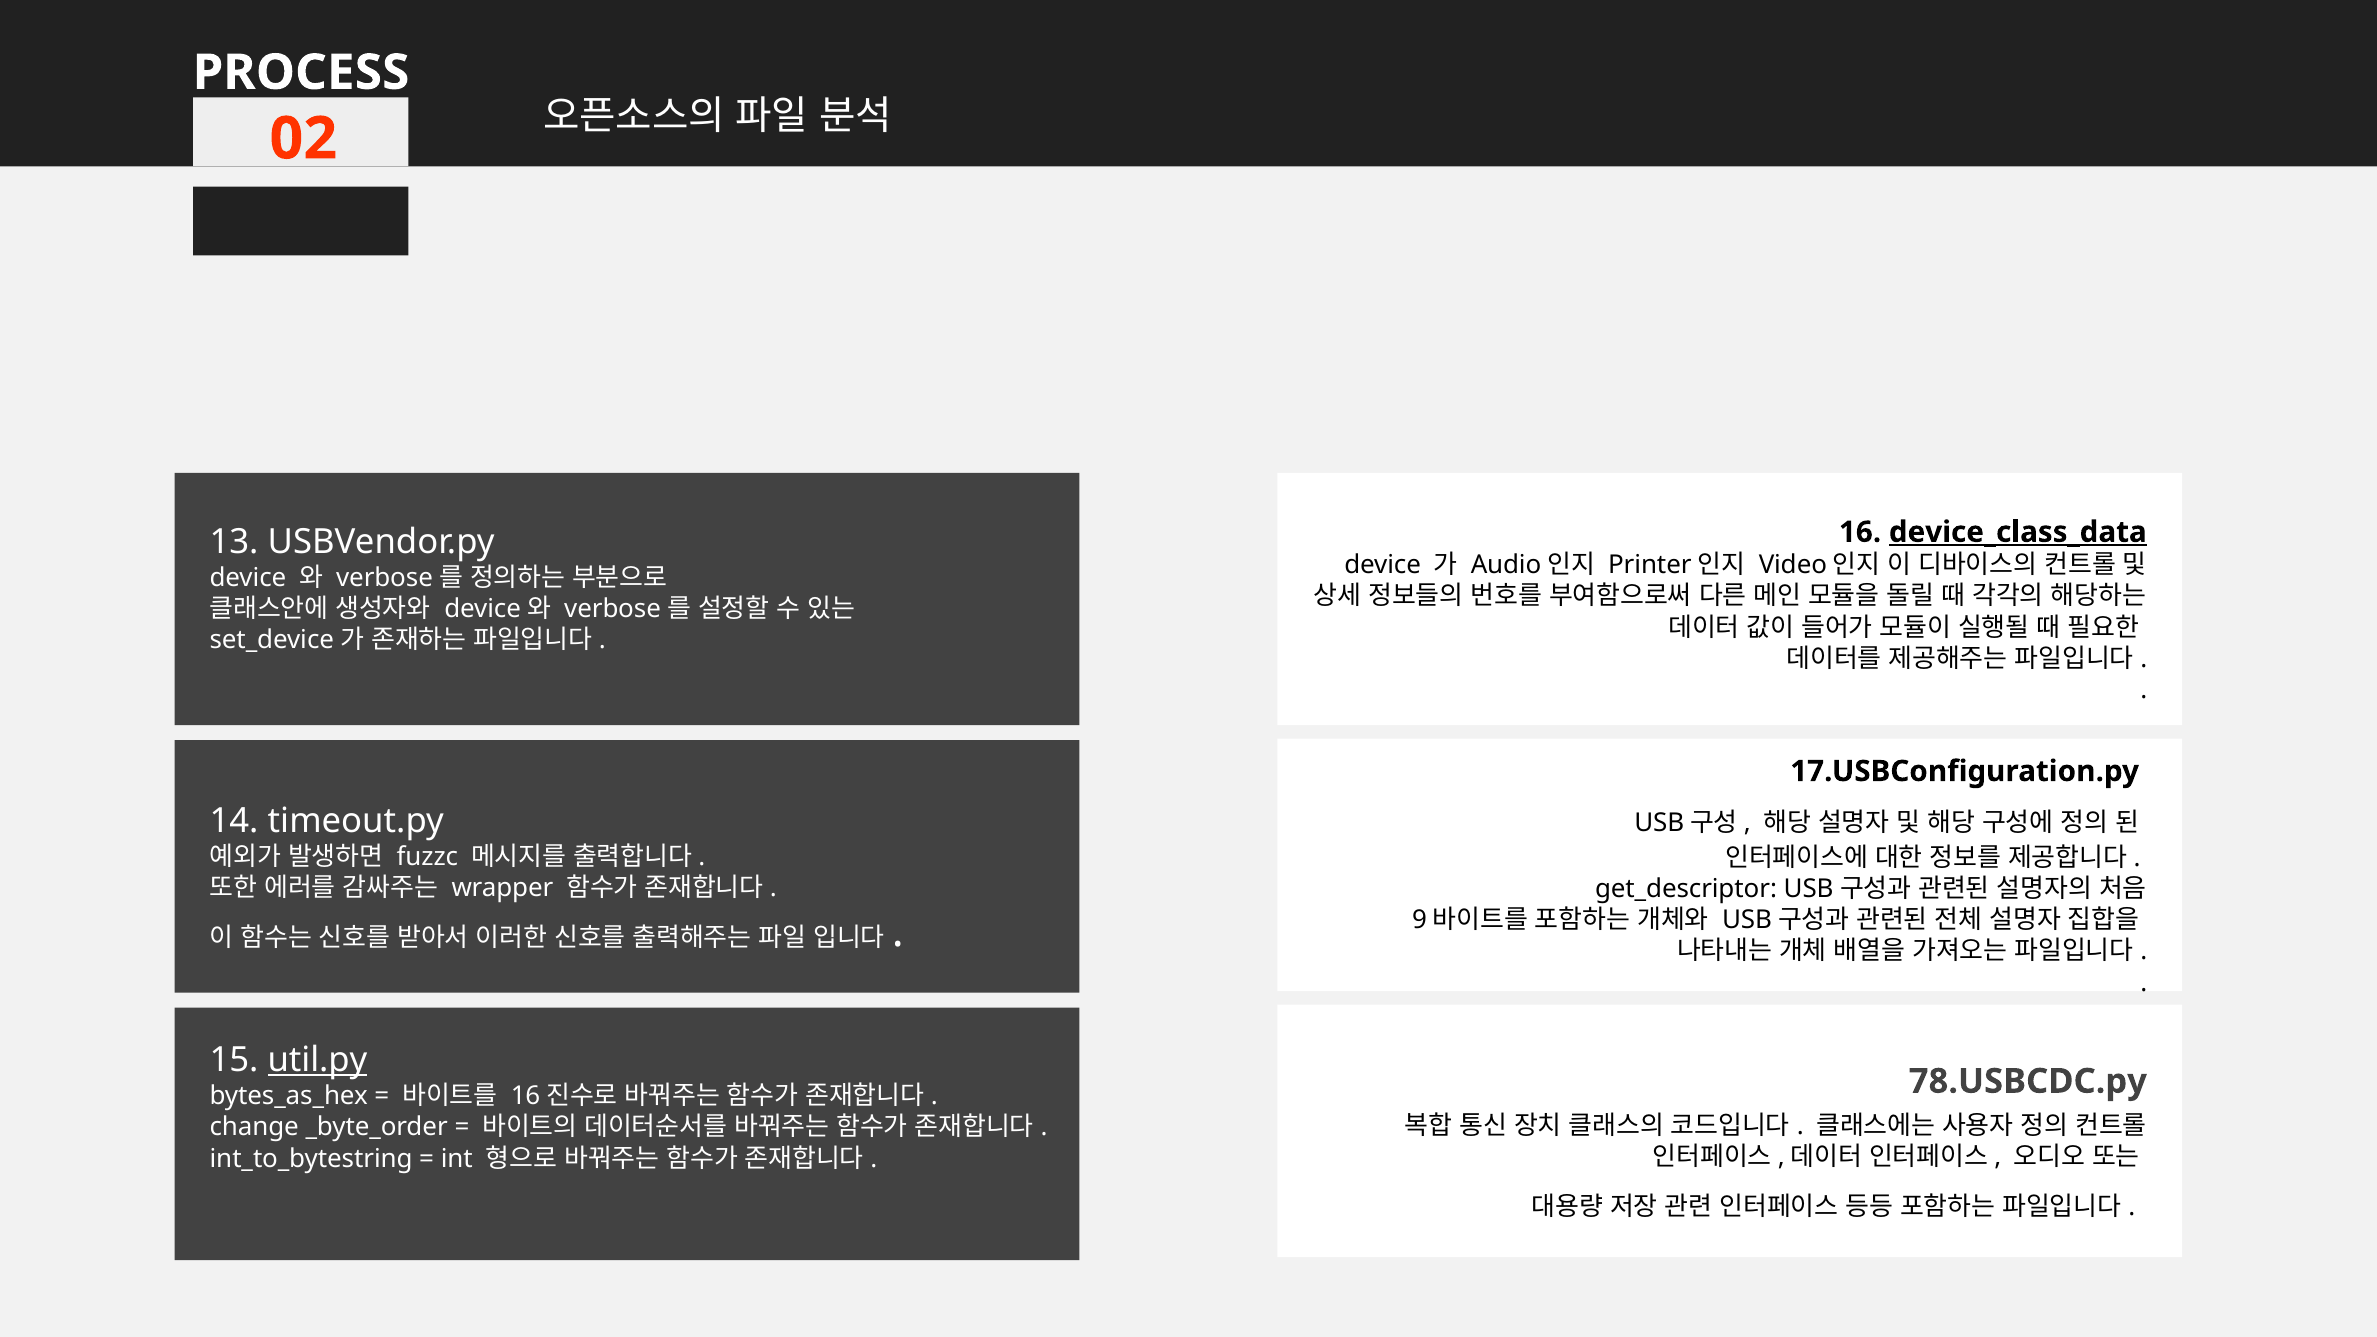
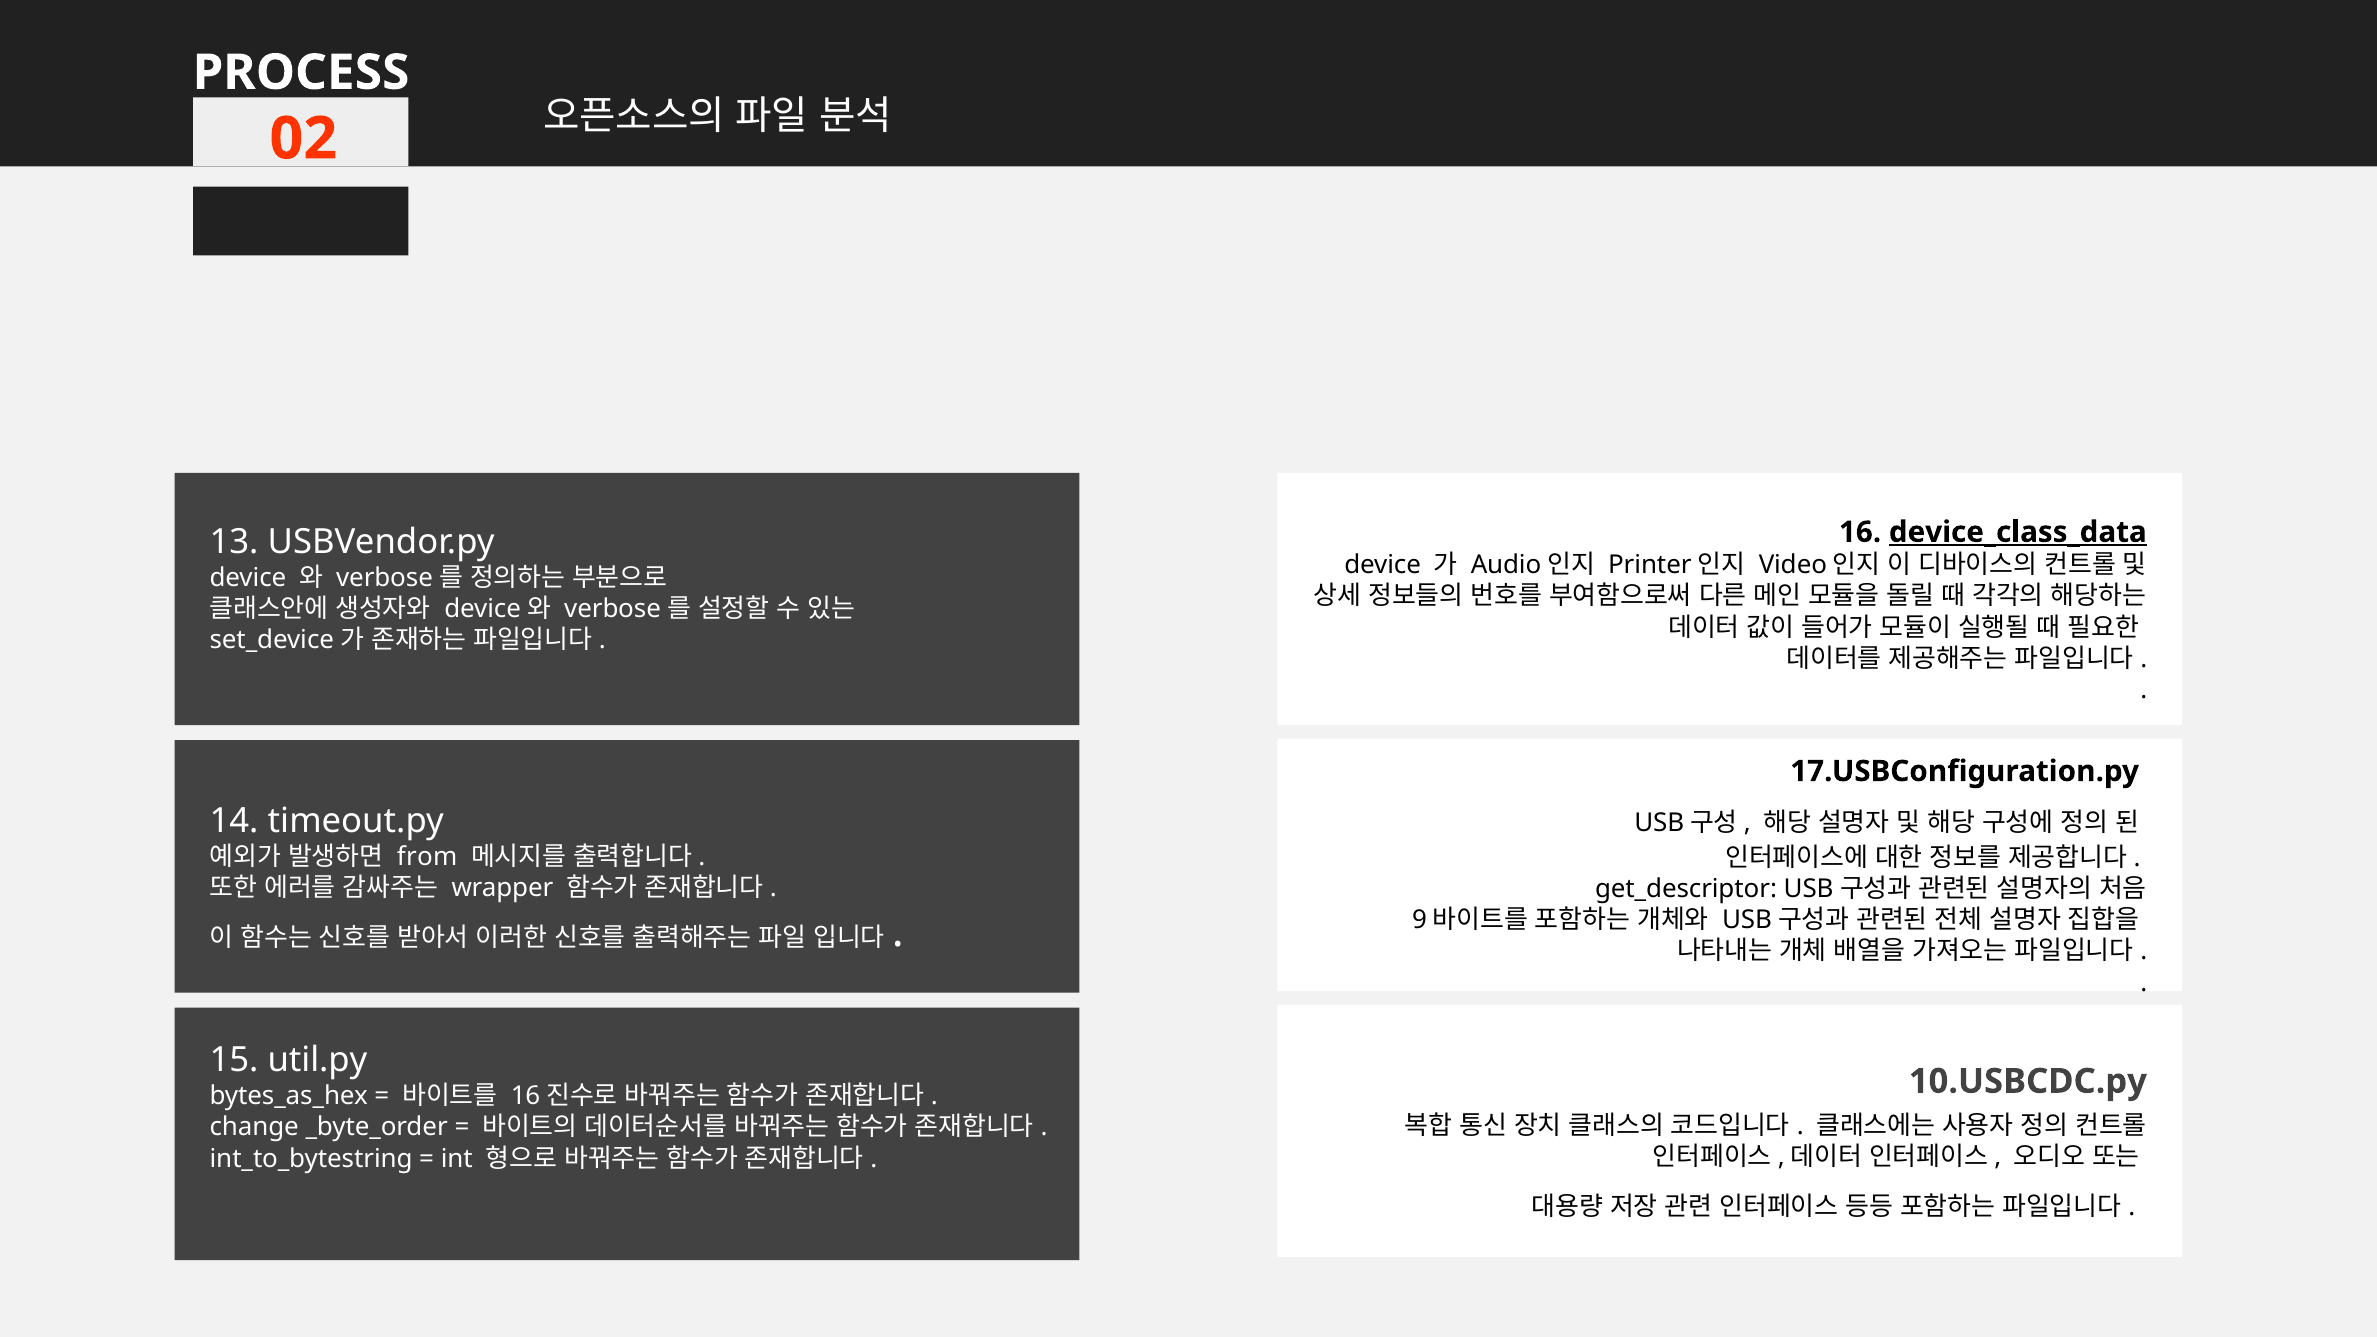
fuzzc: fuzzc -> from (427, 857)
util.py underline: present -> none (317, 1060)
78.USBCDC.py: 78.USBCDC.py -> 10.USBCDC.py (2028, 1081)
